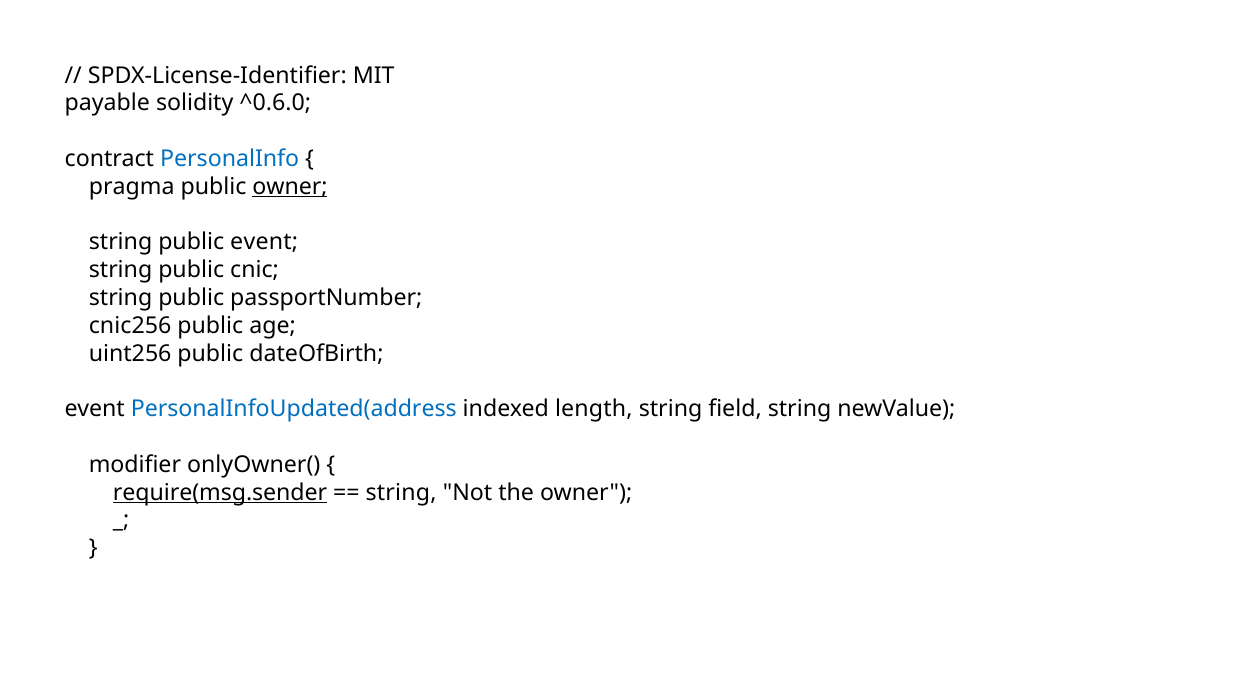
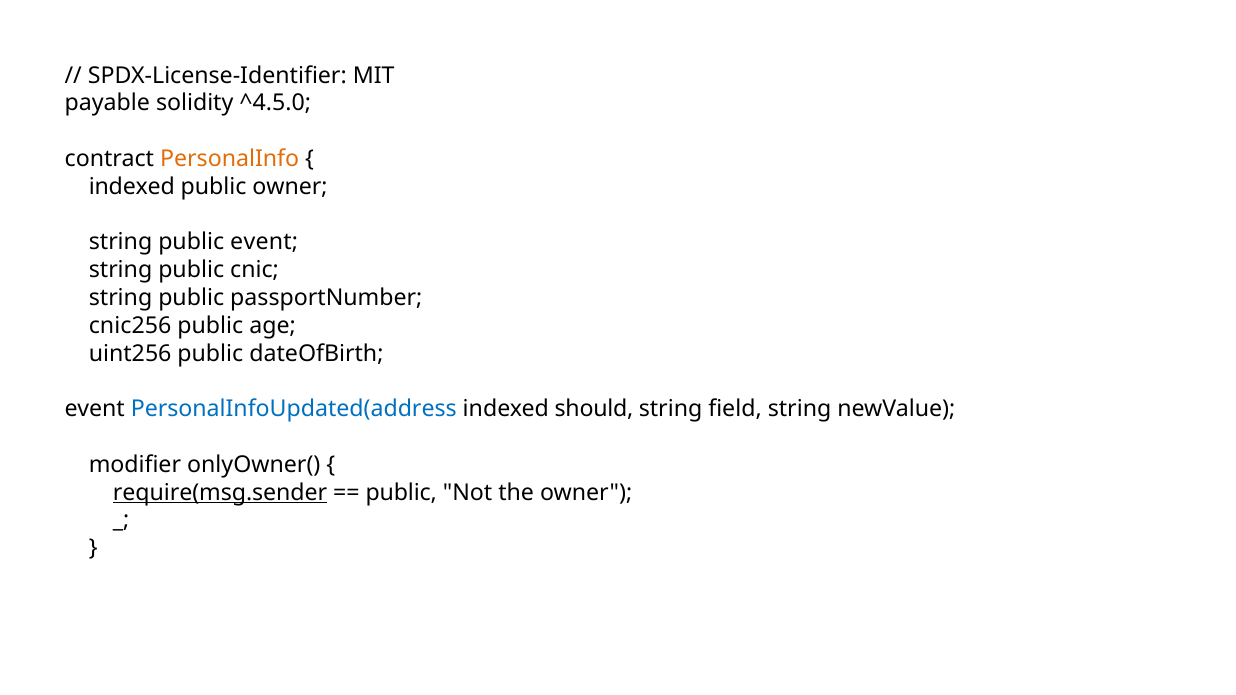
^0.6.0: ^0.6.0 -> ^4.5.0 (275, 103)
PersonalInfo colour: blue -> orange (230, 159)
pragma: pragma -> indexed (132, 187)
owner underline: present -> none (290, 187)
length: length -> should (594, 409)
string: string -> public (401, 493)
